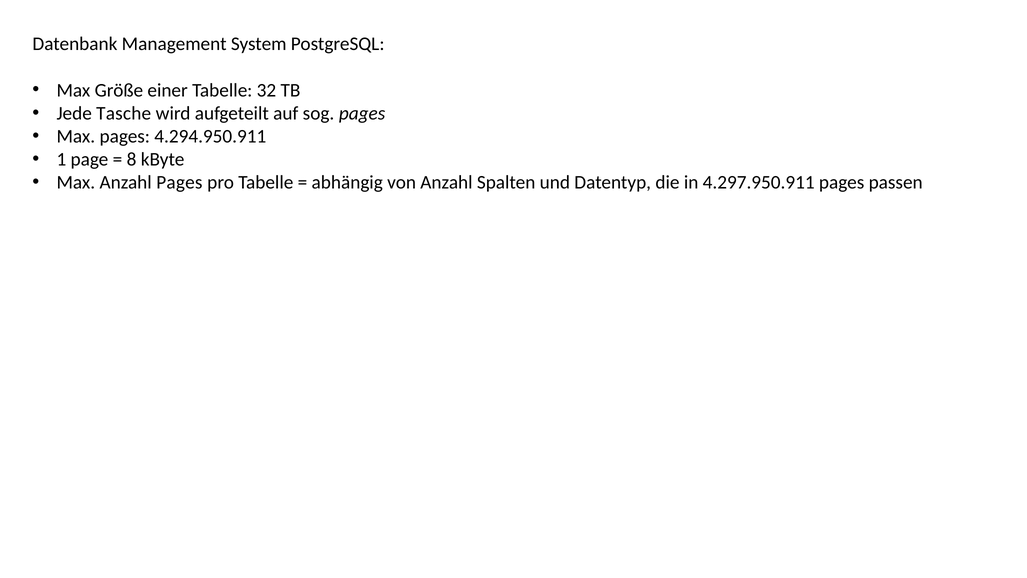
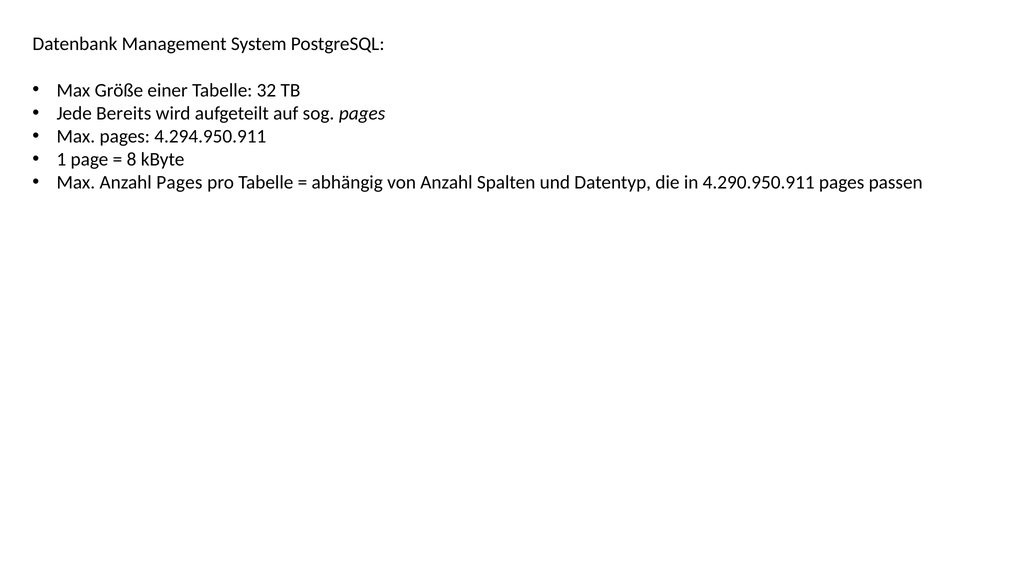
Tasche: Tasche -> Bereits (124, 113)
4.297.950.911: 4.297.950.911 -> 4.290.950.911 (759, 183)
